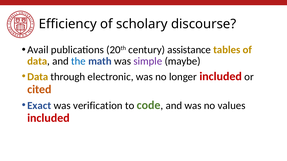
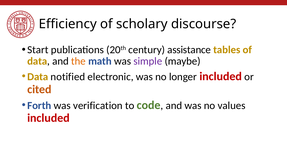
Avail: Avail -> Start (38, 50)
the colour: blue -> orange (78, 61)
through: through -> notified (68, 77)
Exact: Exact -> Forth (39, 106)
